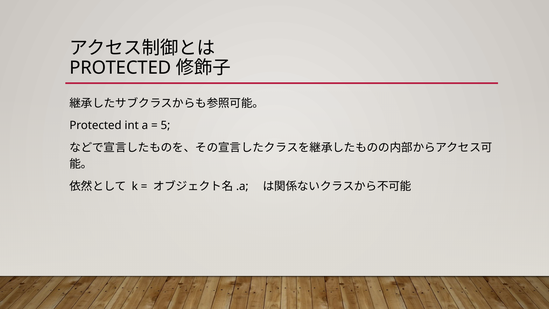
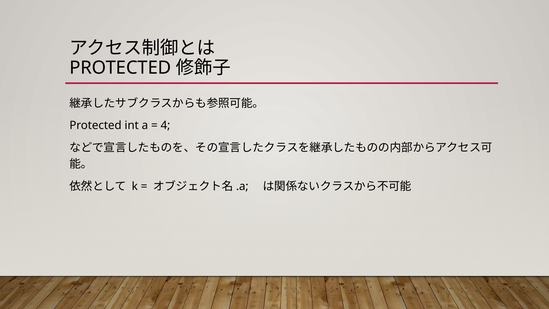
5: 5 -> 4 (165, 125)
